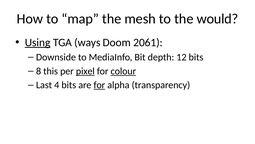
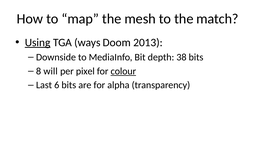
would: would -> match (217, 19)
2061: 2061 -> 2013 (148, 42)
12: 12 -> 38 (181, 57)
this: this -> will (51, 71)
pixel underline: present -> none (85, 71)
4: 4 -> 6 (57, 85)
for underline: present -> none (99, 85)
